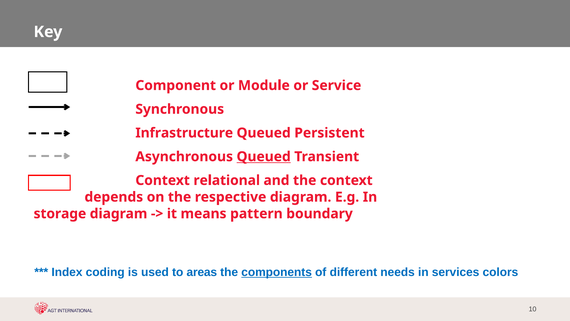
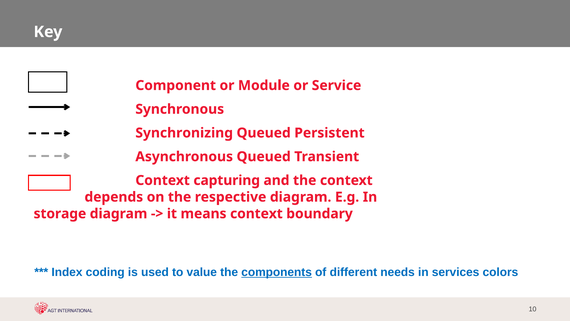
Infrastructure: Infrastructure -> Synchronizing (184, 133)
Queued underline: present -> none (264, 156)
relational: relational -> capturing (227, 180)
means pattern: pattern -> context (256, 213)
areas: areas -> value (202, 272)
